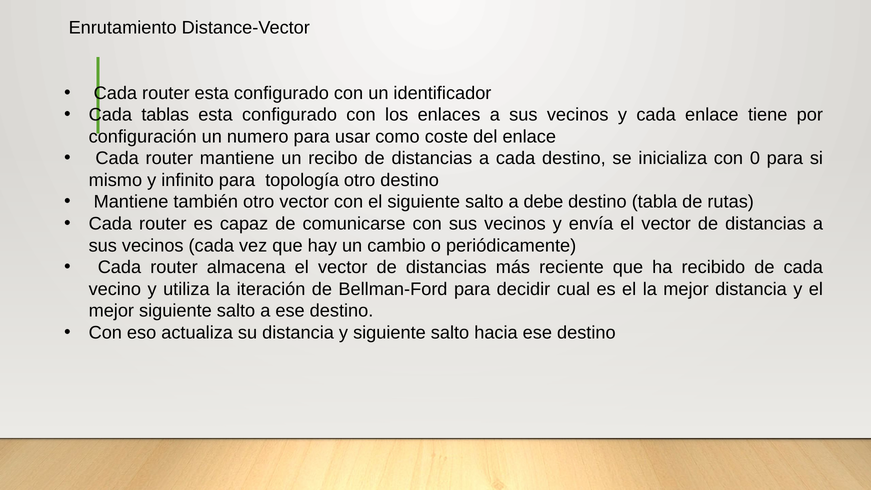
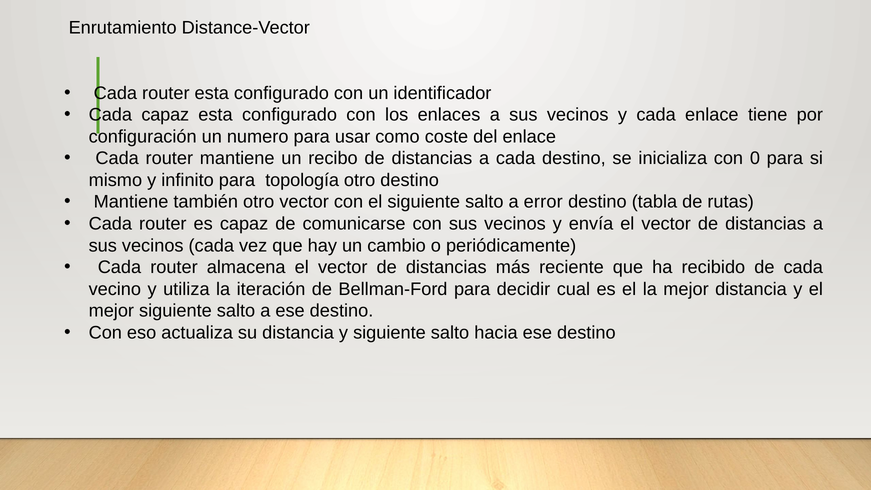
Cada tablas: tablas -> capaz (165, 115)
debe: debe -> error (543, 202)
